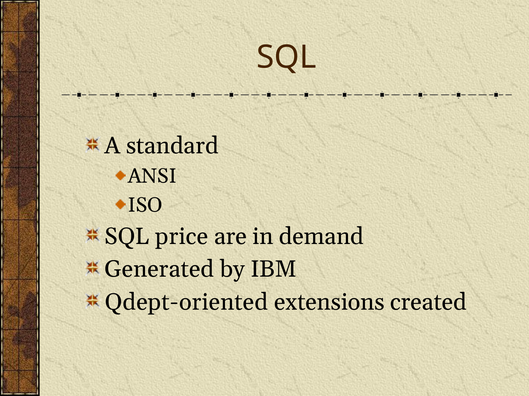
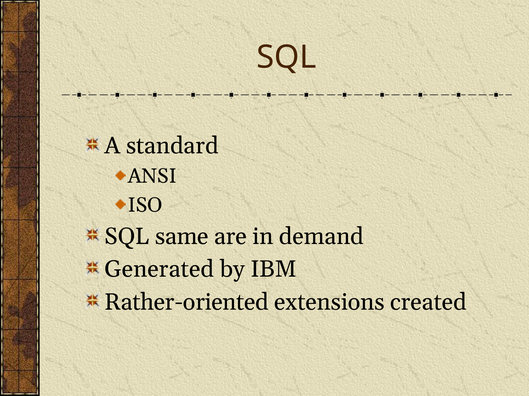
price: price -> same (182, 237)
Qdept-oriented: Qdept-oriented -> Rather-oriented (187, 303)
